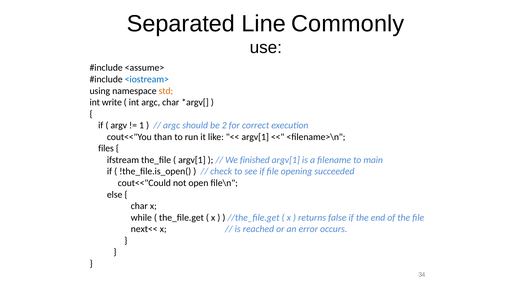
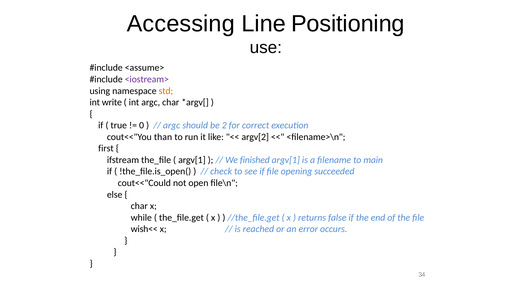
Separated: Separated -> Accessing (181, 24)
Commonly: Commonly -> Positioning (348, 24)
<iostream> colour: blue -> purple (147, 79)
argv: argv -> true (119, 125)
1: 1 -> 0 (142, 125)
argv[1: argv[1 -> argv[2 (255, 137)
files: files -> first (106, 148)
next<<: next<< -> wish<< (144, 229)
